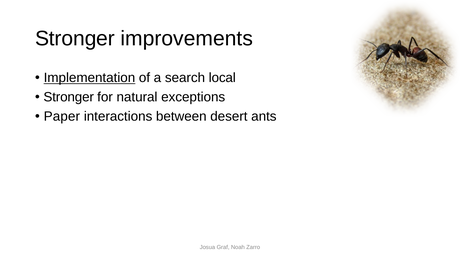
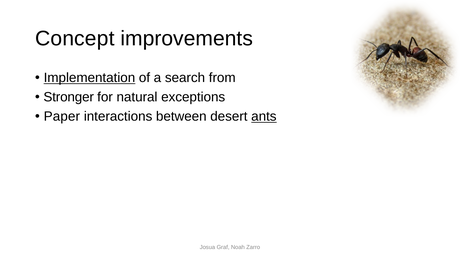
Stronger: Stronger -> Concept (75, 39)
local: local -> from (222, 78)
ants underline: none -> present (264, 116)
